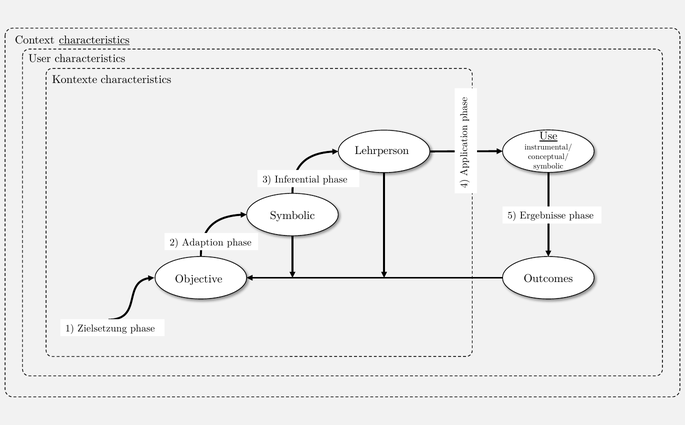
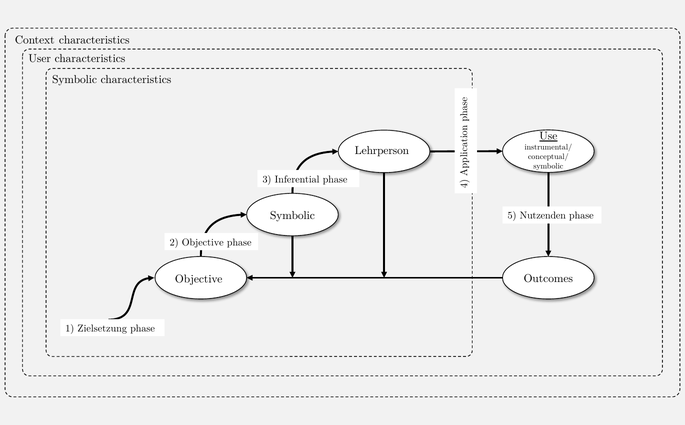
characteristics underline: present -> none (94, 40)
Kontexte: Kontexte -> Symbolic (75, 79)
Ergebnisse: Ergebnisse -> Nutzenden (543, 216)
2 Adaption: Adaption -> Objective (203, 242)
